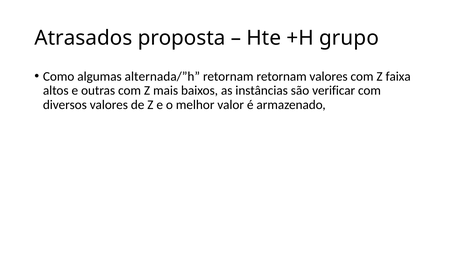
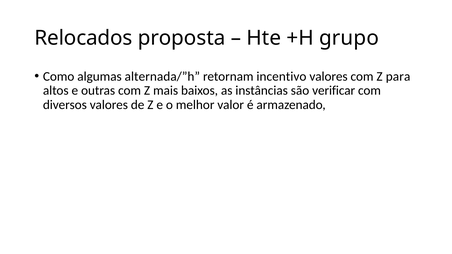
Atrasados: Atrasados -> Relocados (84, 38)
retornam retornam: retornam -> incentivo (281, 76)
faixa: faixa -> para (398, 76)
